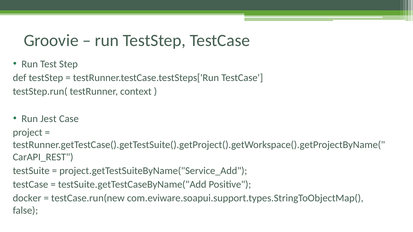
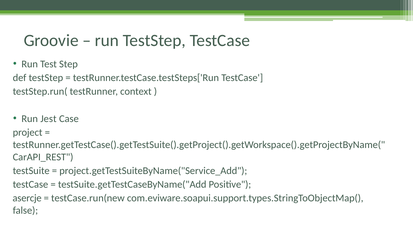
docker: docker -> asercje (27, 198)
